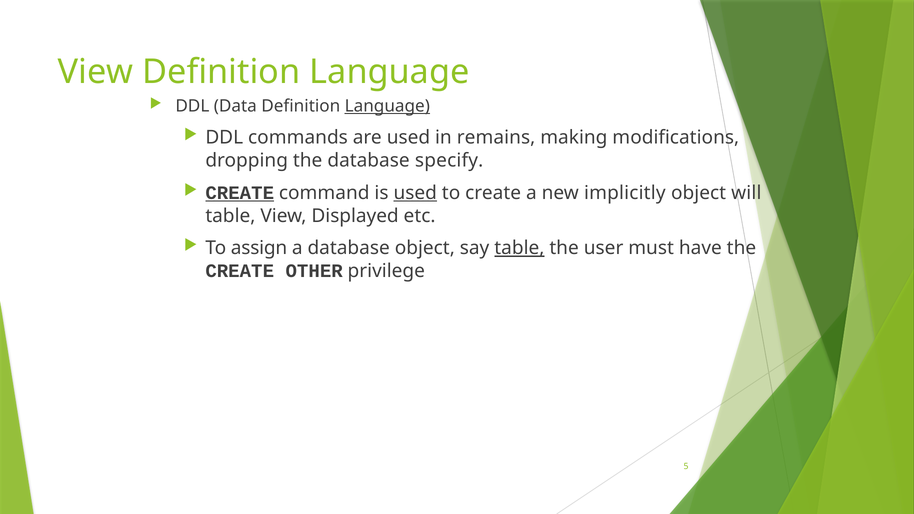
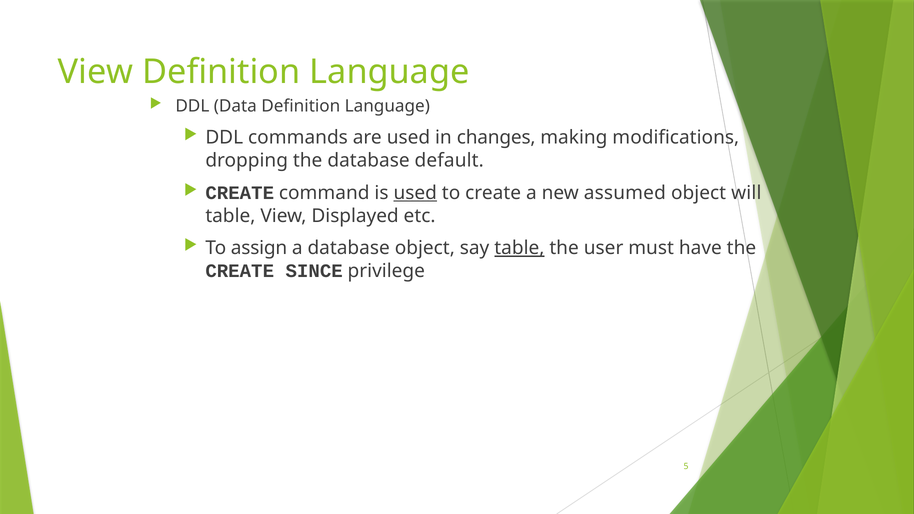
Language underline: present -> none (387, 106)
remains: remains -> changes (496, 138)
specify: specify -> default (449, 161)
CREATE underline: present -> none (240, 193)
implicitly: implicitly -> assumed (625, 193)
OTHER: OTHER -> SINCE (314, 271)
